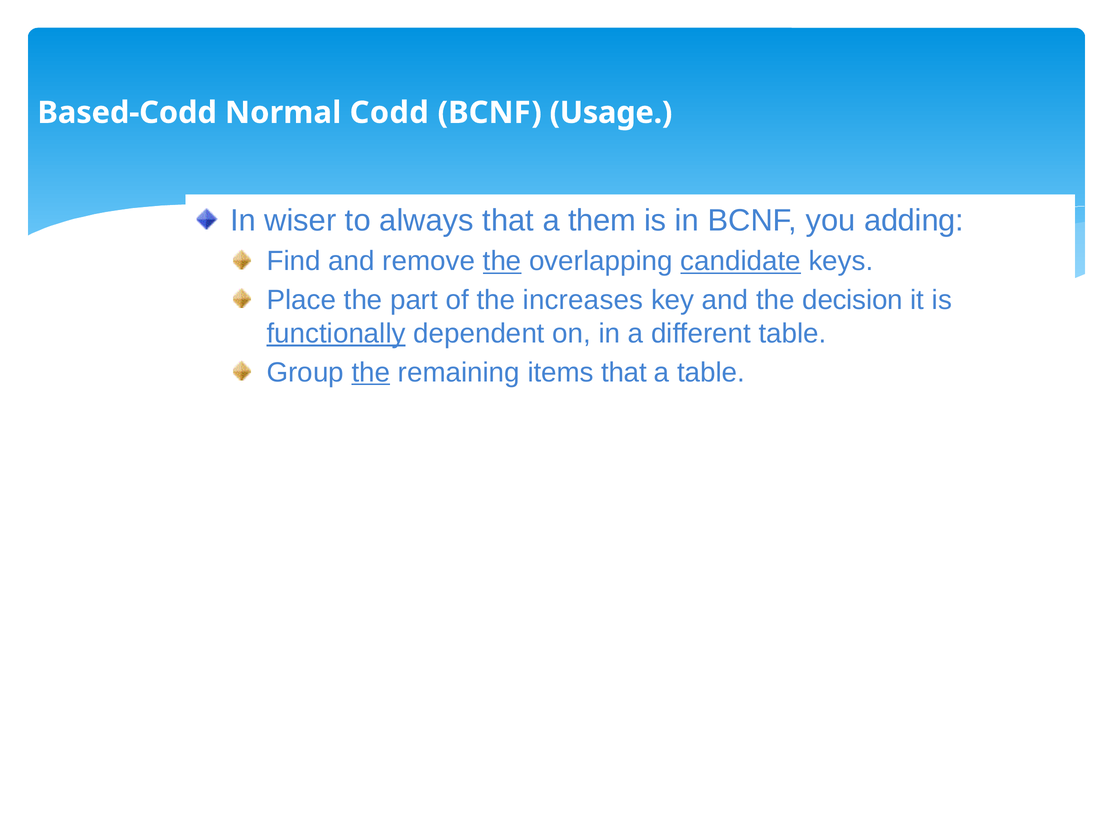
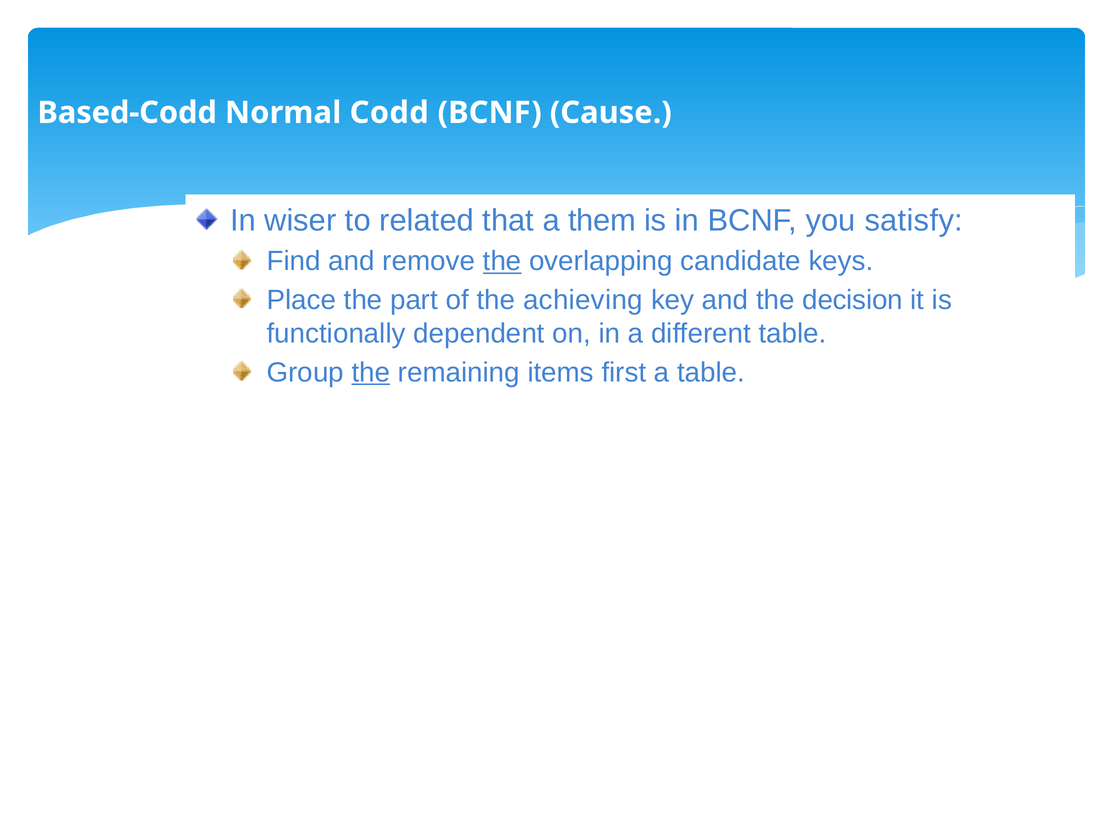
Usage: Usage -> Cause (611, 113)
always: always -> related (427, 221)
adding: adding -> satisfy (914, 221)
candidate underline: present -> none (741, 261)
increases: increases -> achieving (583, 300)
functionally underline: present -> none (336, 334)
items that: that -> first (624, 372)
